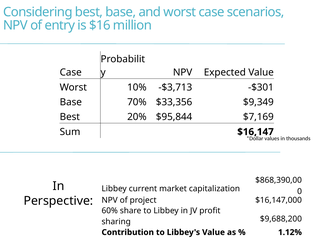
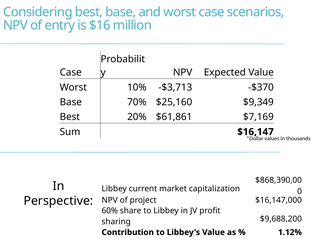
-$301: -$301 -> -$370 (261, 87)
$33,356: $33,356 -> $25,160 (174, 102)
$95,844: $95,844 -> $61,861 (174, 117)
